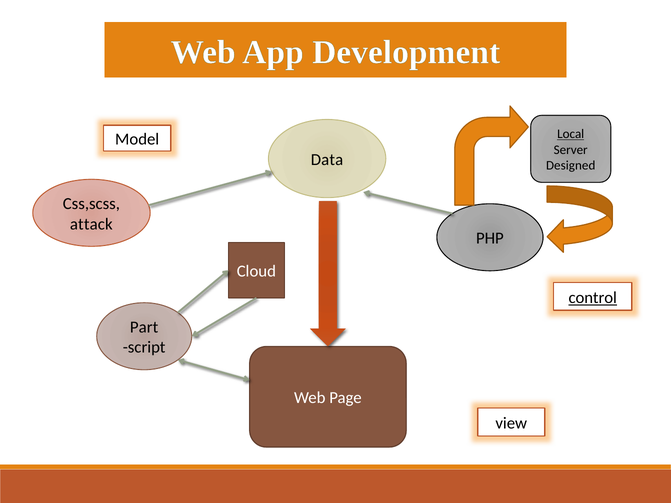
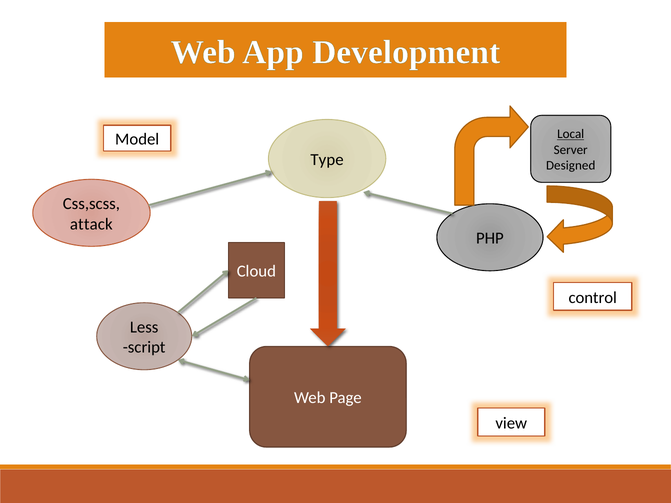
Data: Data -> Type (327, 160)
control underline: present -> none (593, 298)
Part: Part -> Less (144, 327)
